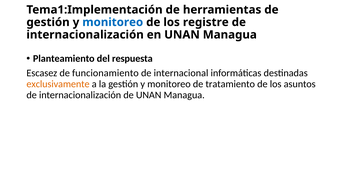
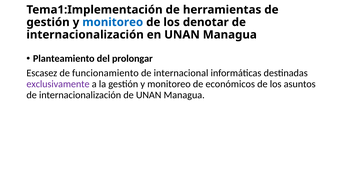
registre: registre -> denotar (206, 22)
respuesta: respuesta -> prolongar (132, 59)
exclusivamente colour: orange -> purple (58, 84)
tratamiento: tratamiento -> económicos (230, 84)
